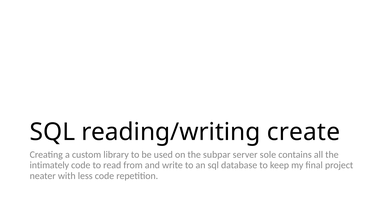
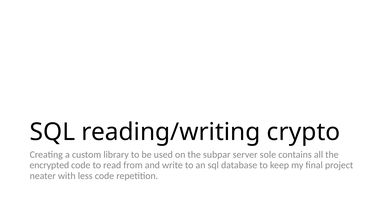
create: create -> crypto (304, 132)
intimately: intimately -> encrypted (49, 165)
